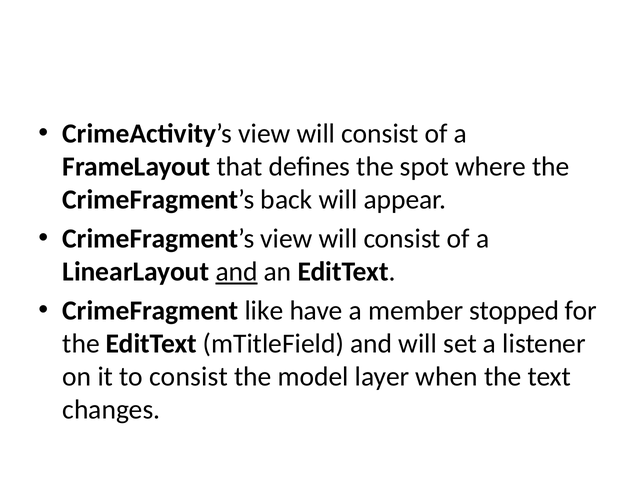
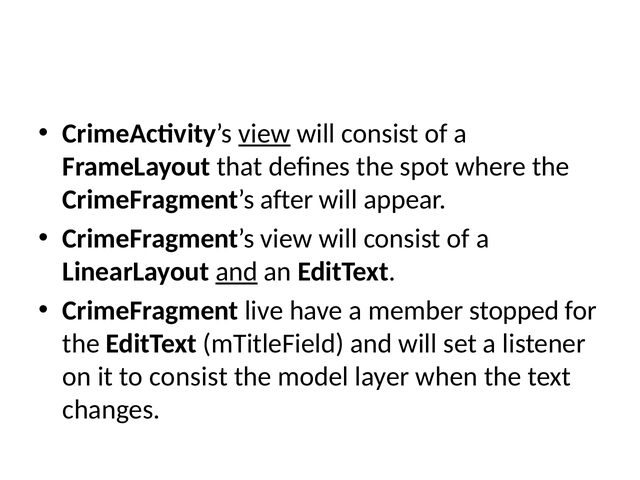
view underline: none -> present (264, 134)
back: back -> after (287, 200)
like: like -> live (264, 310)
